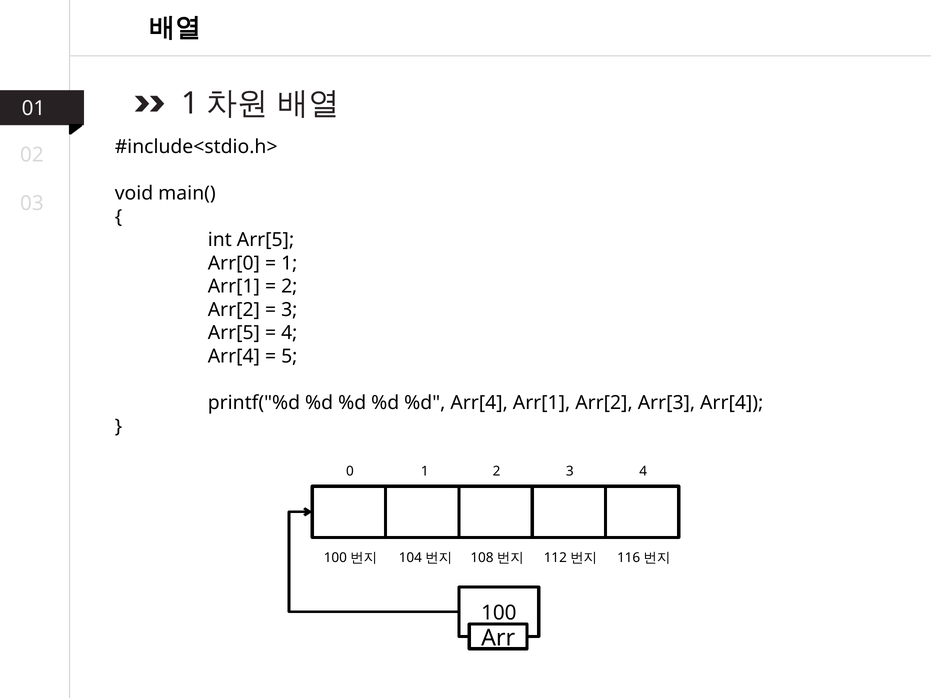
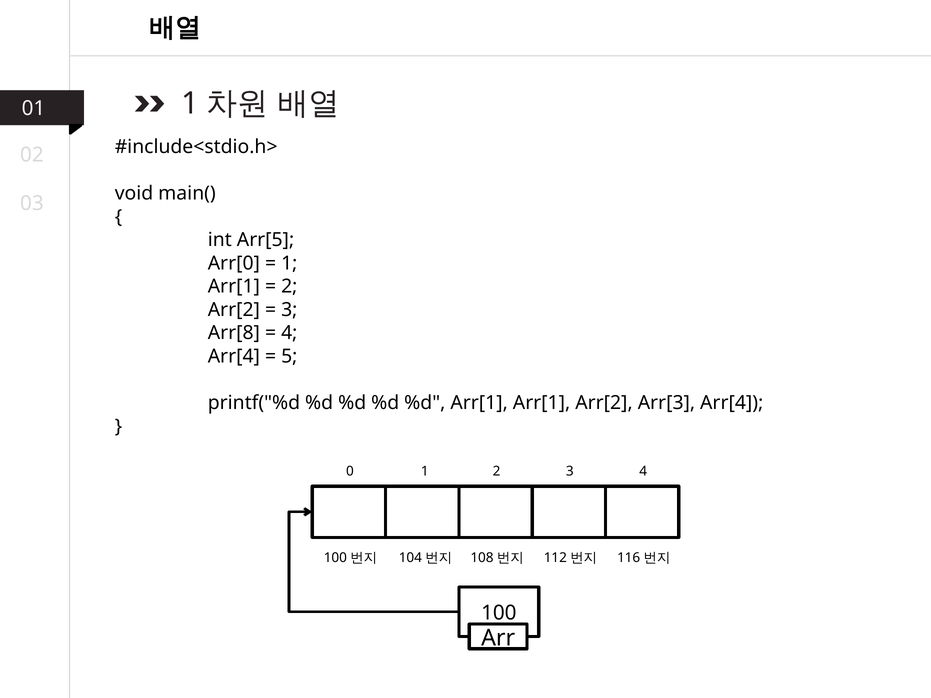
Arr[5: Arr[5 -> Arr[8 (234, 333)
%d Arr[4: Arr[4 -> Arr[1 (479, 403)
